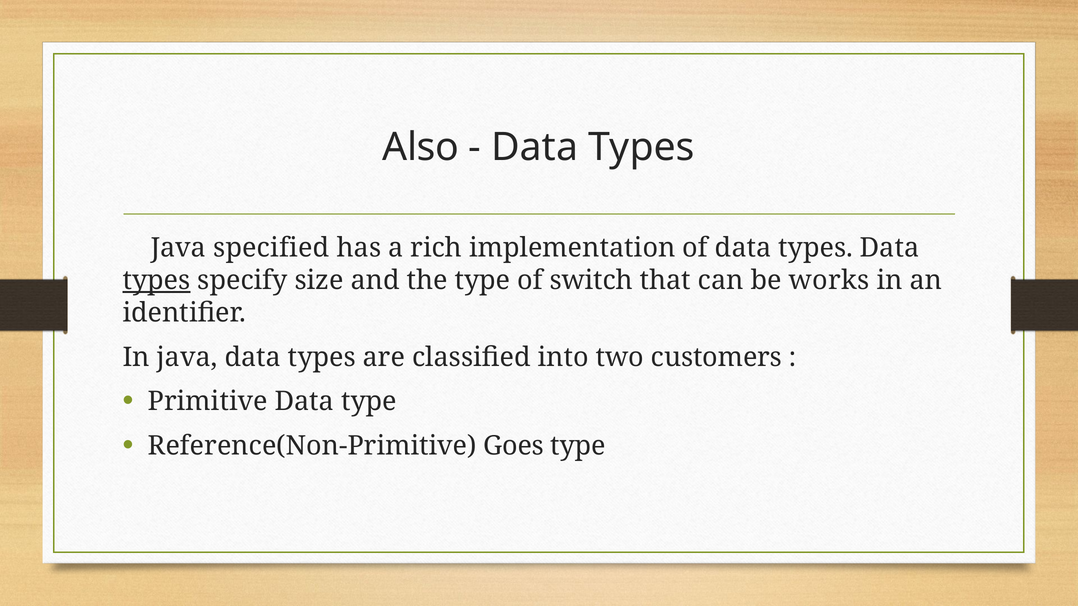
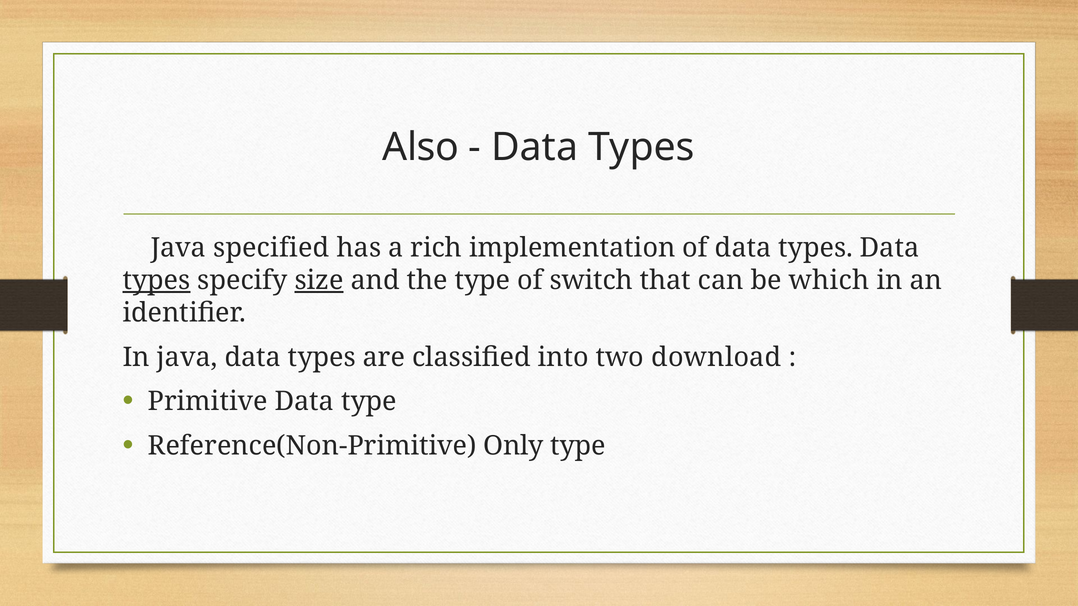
size underline: none -> present (319, 281)
works: works -> which (829, 281)
customers: customers -> download (716, 357)
Goes: Goes -> Only (514, 446)
